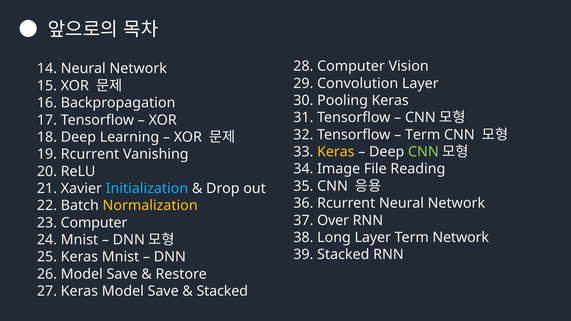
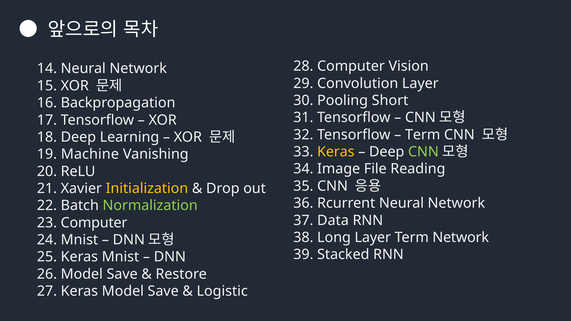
Pooling Keras: Keras -> Short (390, 101)
19 Rcurrent: Rcurrent -> Machine (90, 154)
Initialization colour: light blue -> yellow (147, 189)
Normalization colour: yellow -> light green (150, 206)
Over: Over -> Data (333, 220)
Stacked: Stacked -> Logistic (222, 291)
